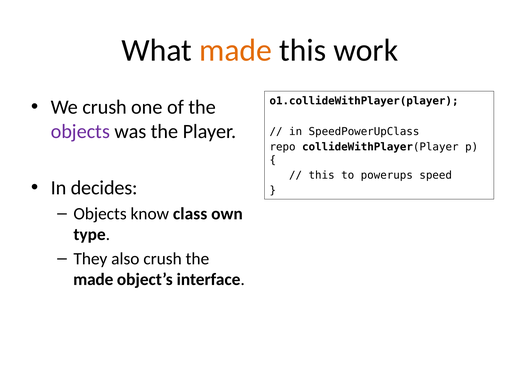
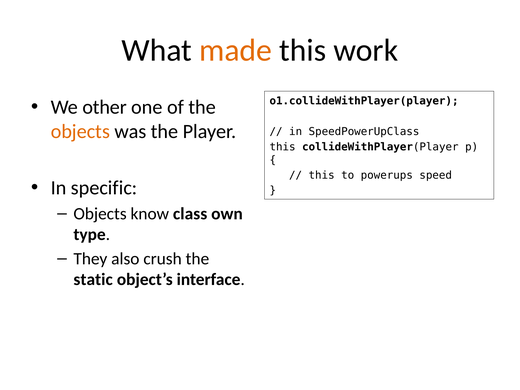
We crush: crush -> other (105, 107)
objects colour: purple -> orange (80, 131)
repo: repo -> this (283, 147)
decides: decides -> specific (104, 188)
made: made -> static (93, 280)
